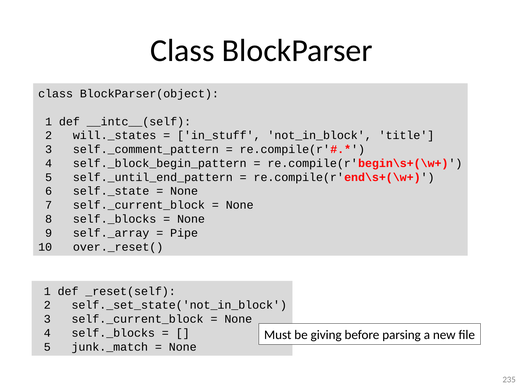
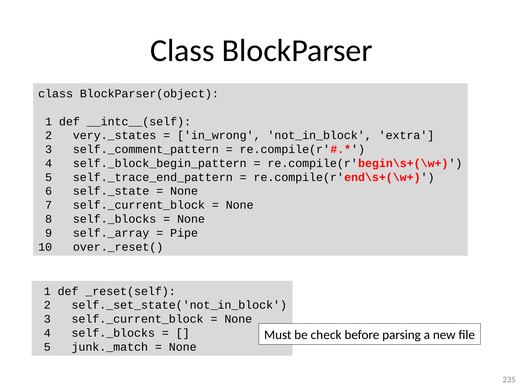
will._states: will._states -> very._states (115, 136)
in_stuff: in_stuff -> in_wrong (219, 136)
title: title -> extra (406, 136)
self._until_end_pattern: self._until_end_pattern -> self._trace_end_pattern (153, 177)
giving: giving -> check (326, 335)
